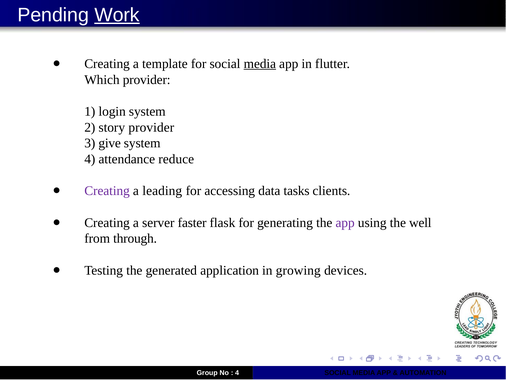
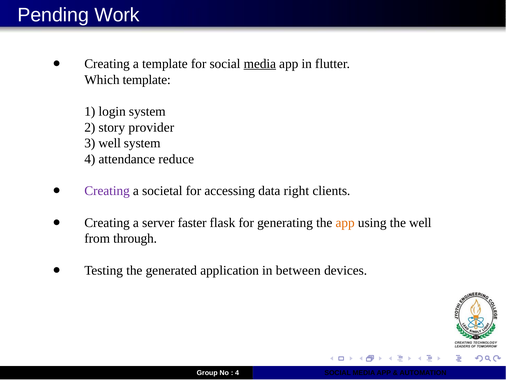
Work underline: present -> none (117, 15)
Which provider: provider -> template (147, 80)
3 give: give -> well (110, 143)
leading: leading -> societal (162, 191)
tasks: tasks -> right (296, 191)
app colour: purple -> orange (345, 223)
growing: growing -> between (298, 270)
